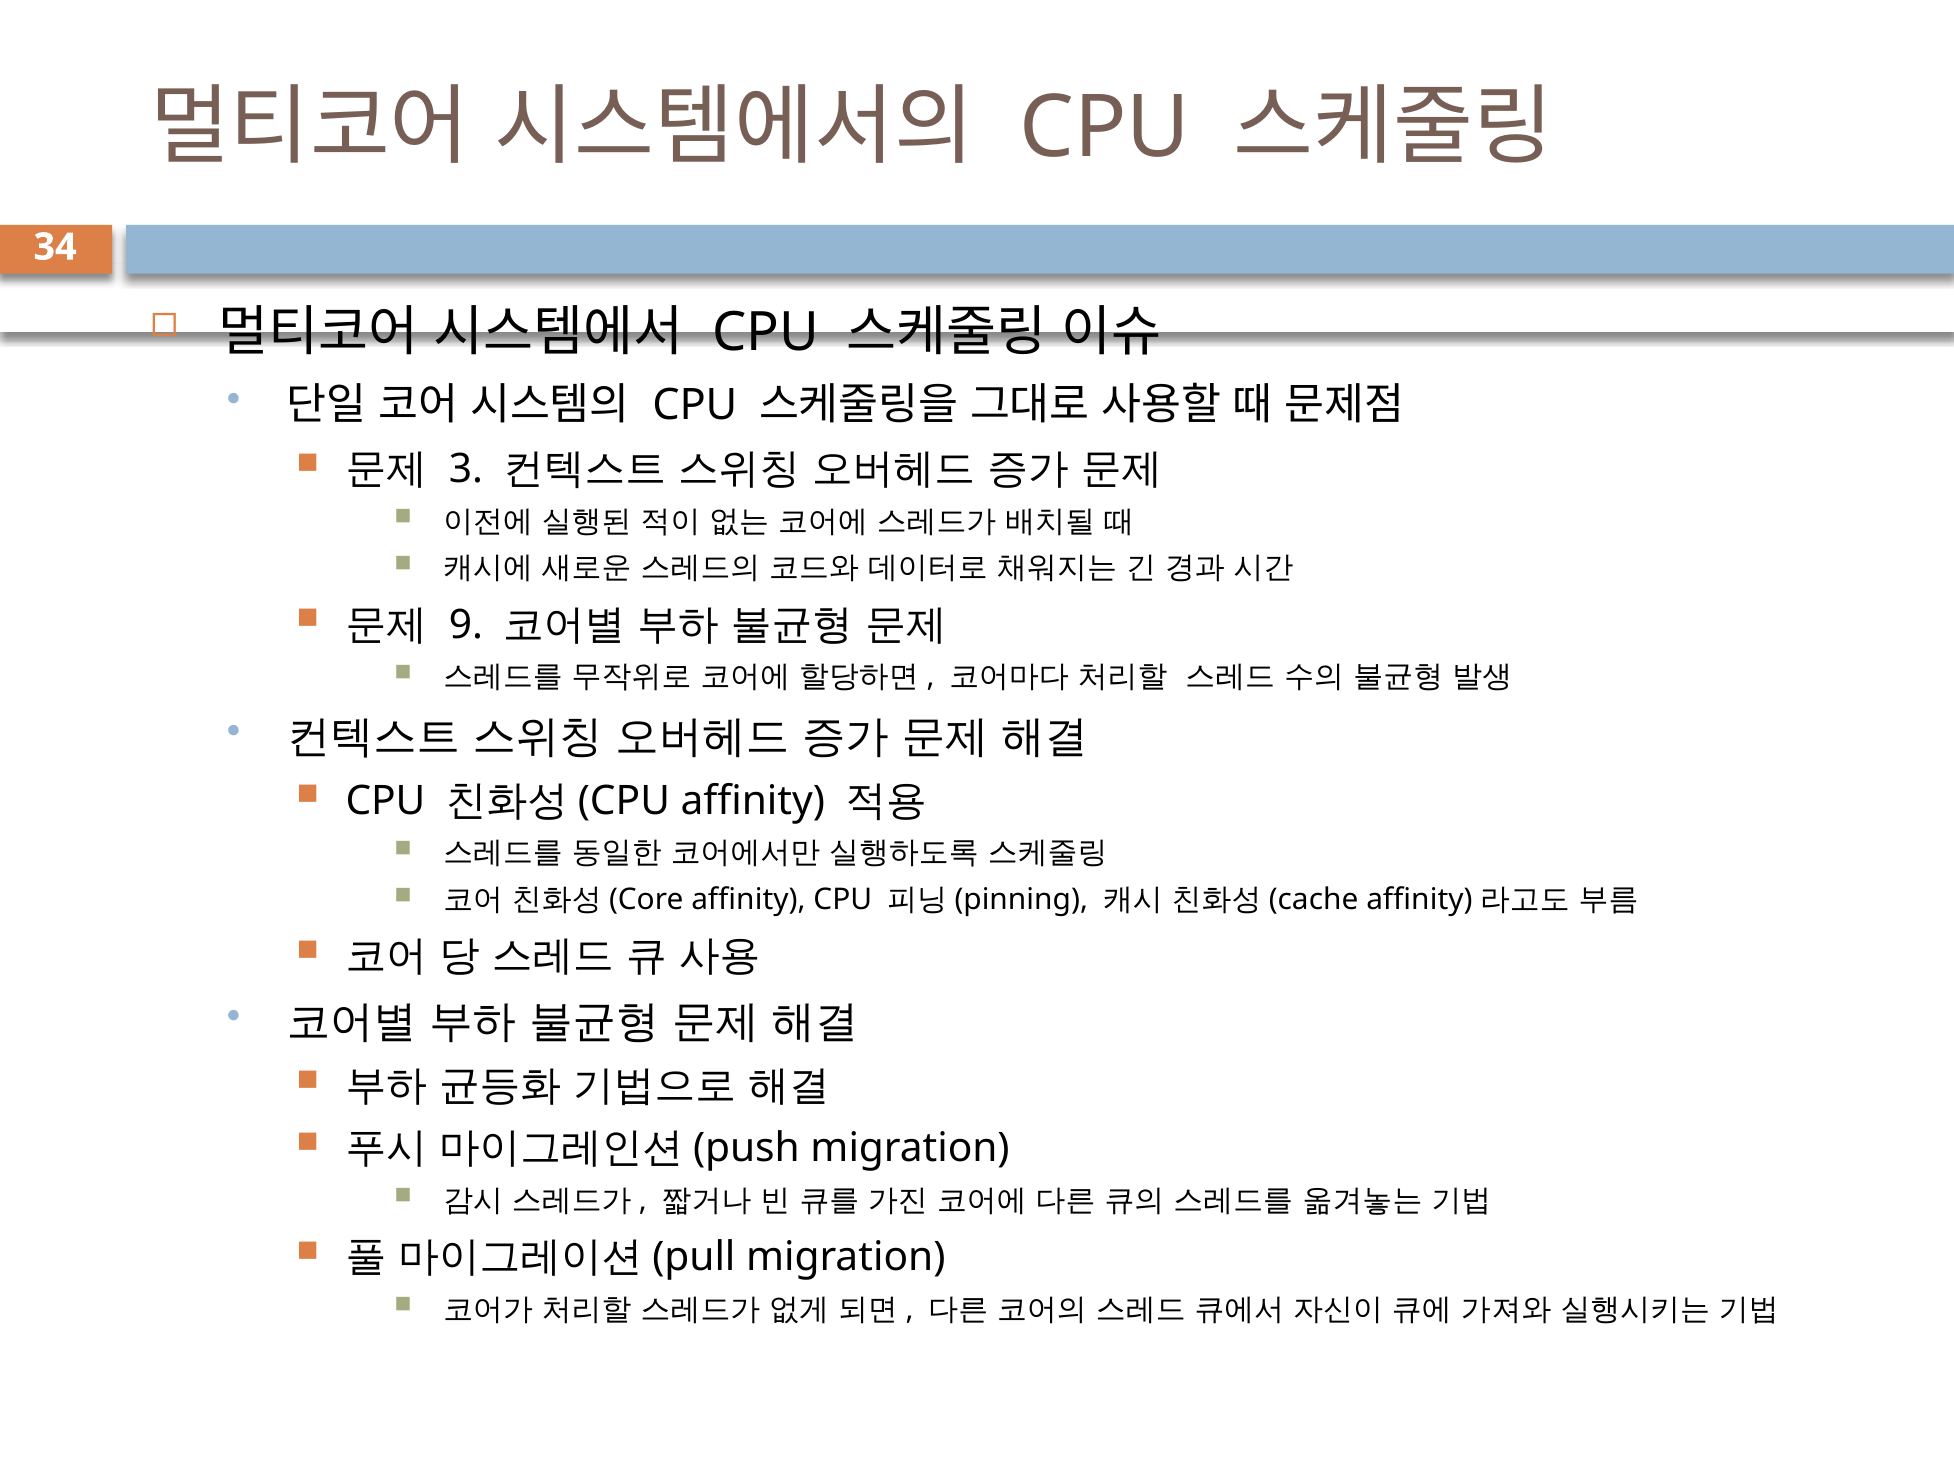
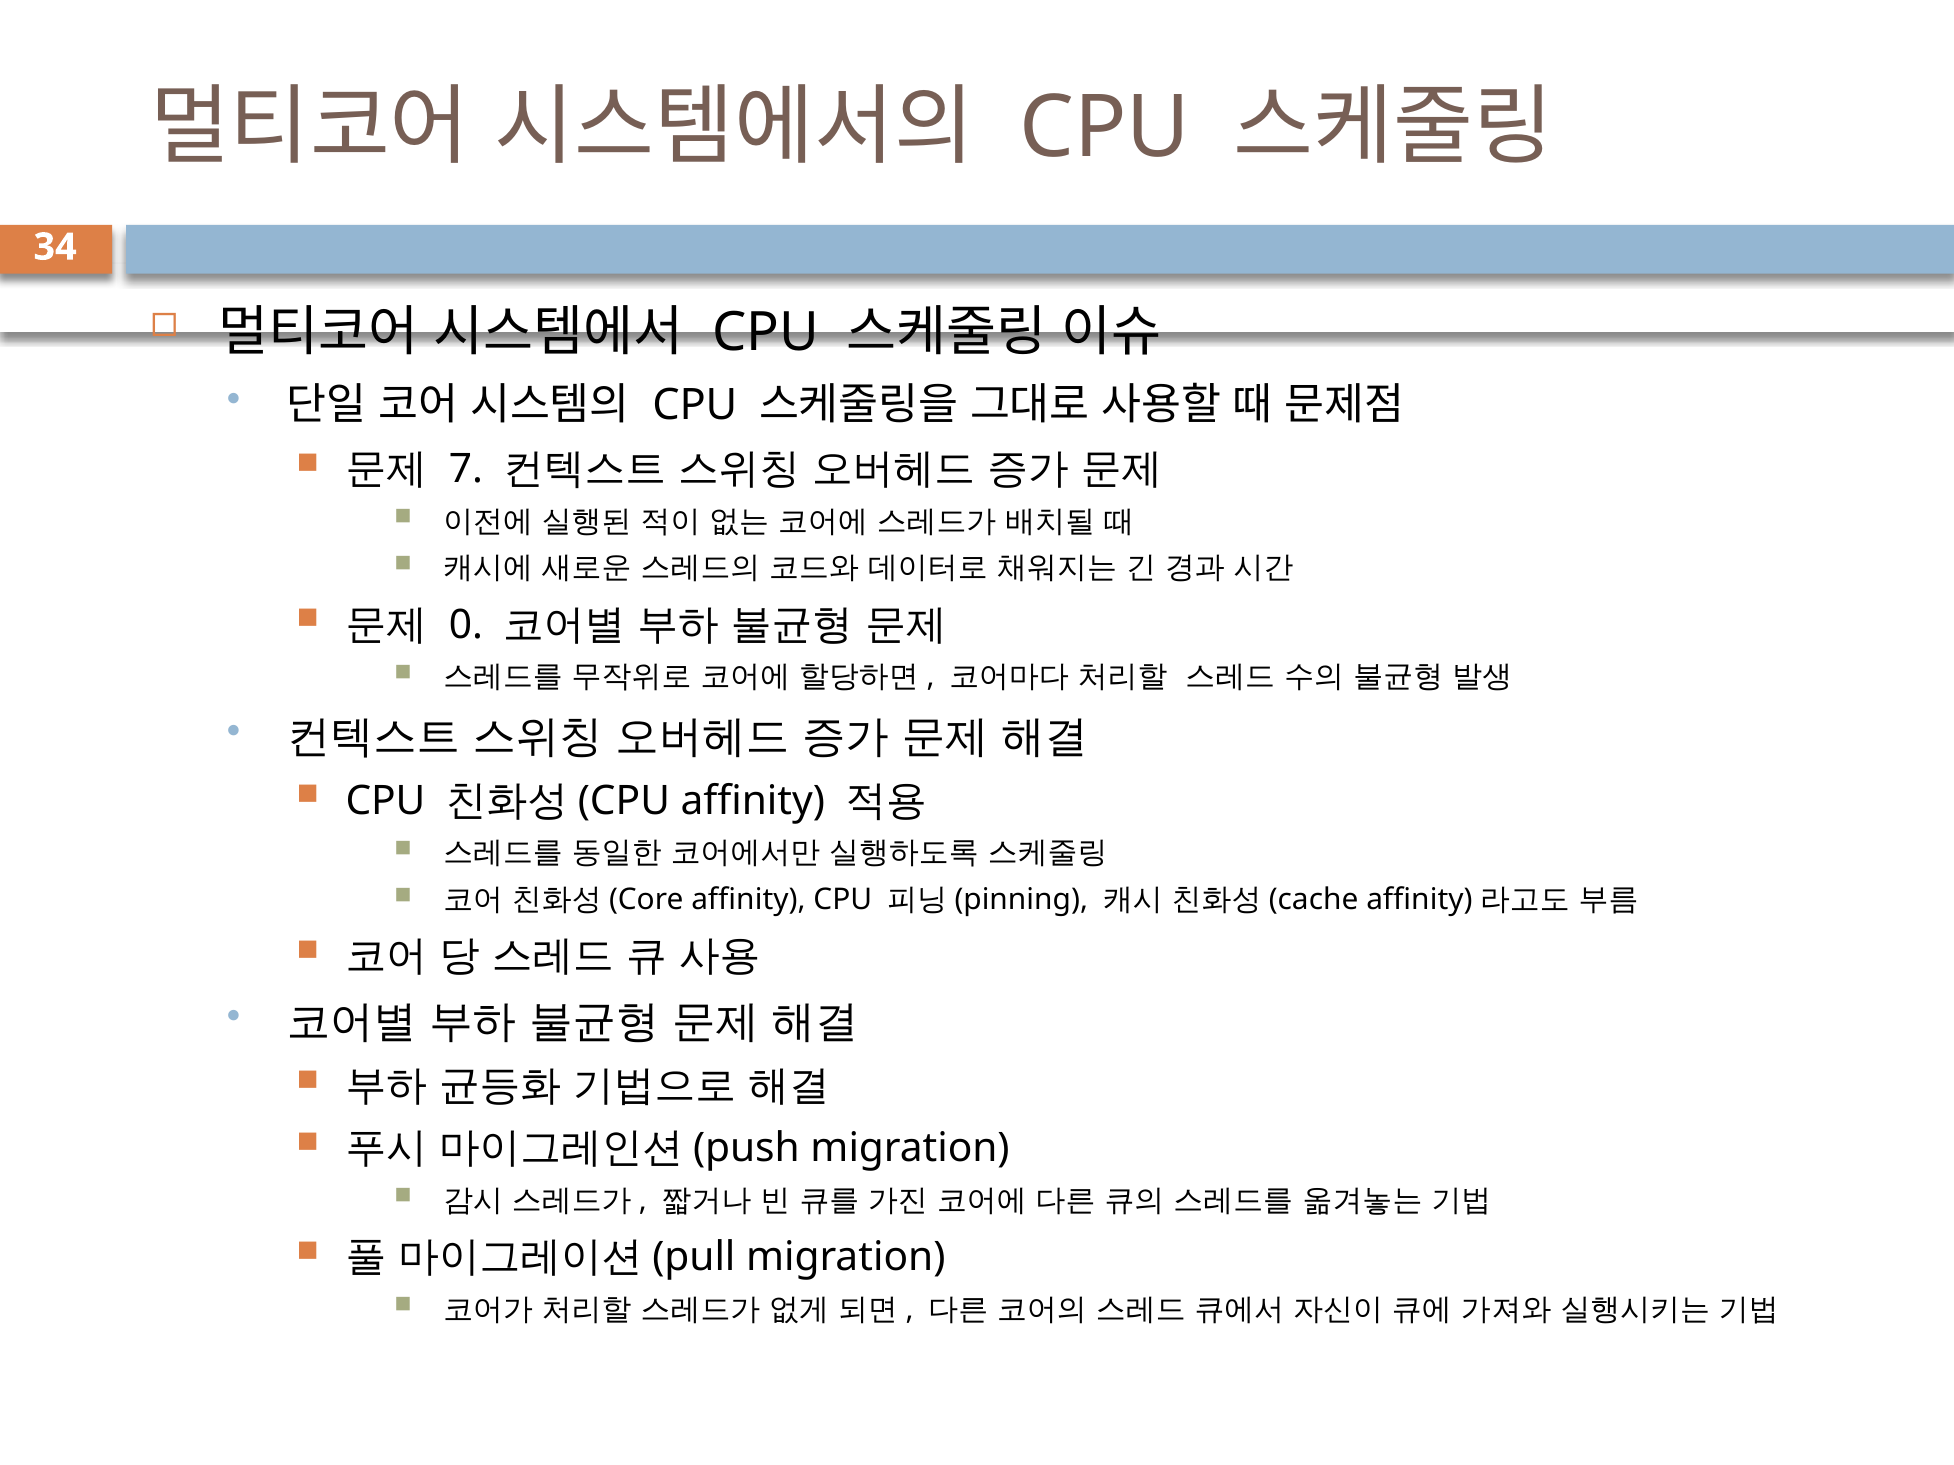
3: 3 -> 7 (466, 469)
9: 9 -> 0 (466, 625)
